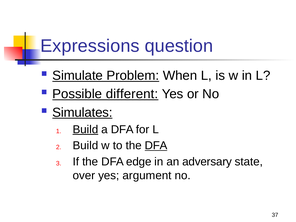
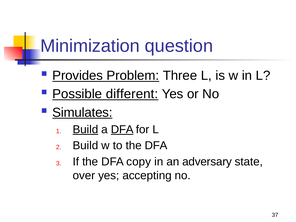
Expressions: Expressions -> Minimization (90, 46)
Simulate: Simulate -> Provides (78, 76)
When: When -> Three (180, 76)
DFA underline: none -> present (122, 129)
DFA underline: present -> none (156, 146)
edge: edge -> copy (139, 162)
argument: argument -> accepting (147, 176)
